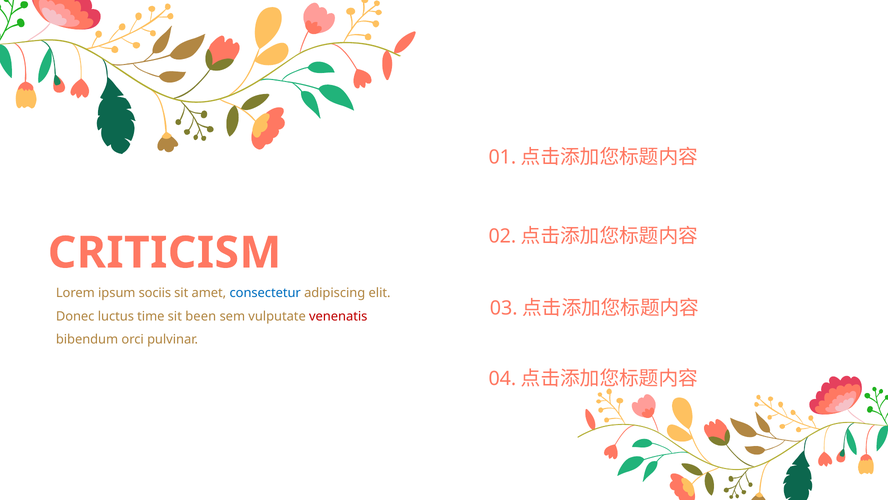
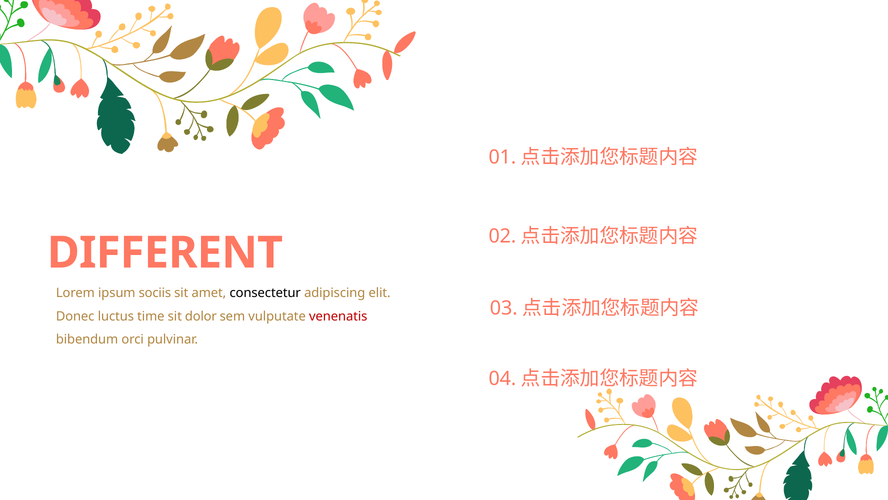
CRITICISM: CRITICISM -> DIFFERENT (165, 253)
consectetur colour: blue -> black (265, 293)
been: been -> dolor (201, 316)
